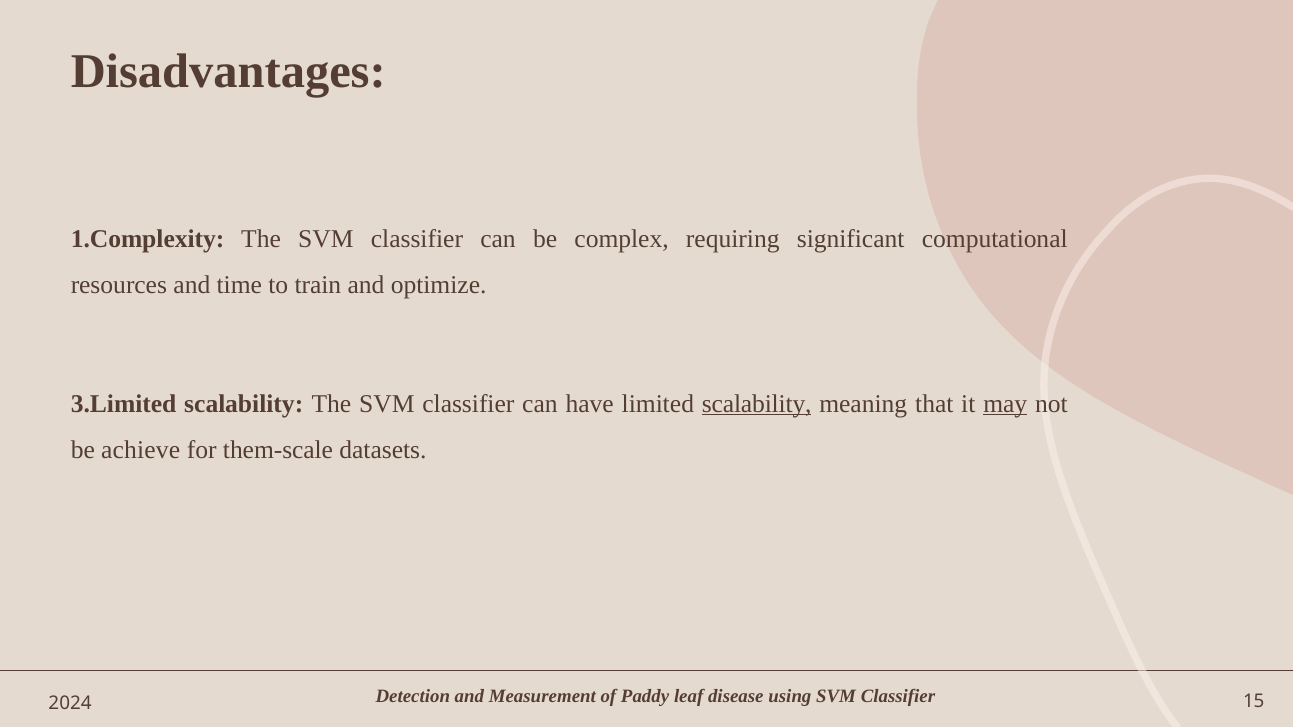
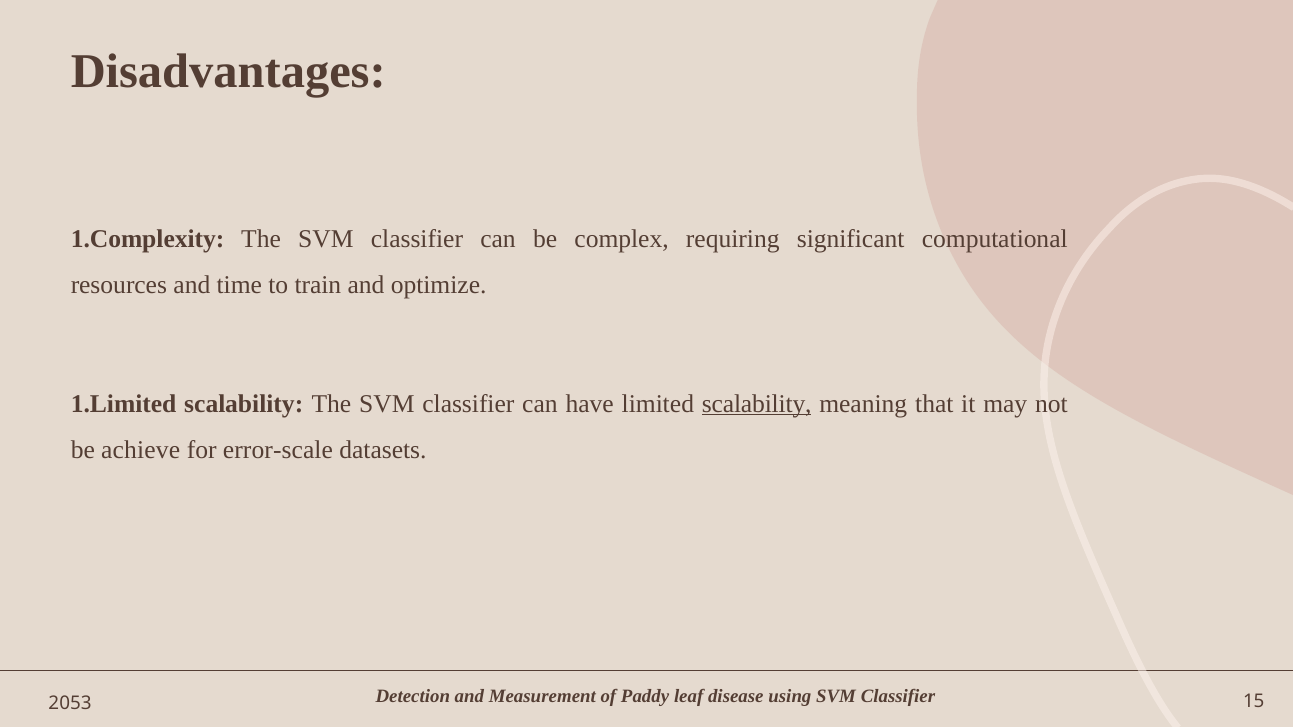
3.Limited: 3.Limited -> 1.Limited (124, 404)
may underline: present -> none (1005, 404)
them-scale: them-scale -> error-scale (278, 450)
2024: 2024 -> 2053 (70, 703)
